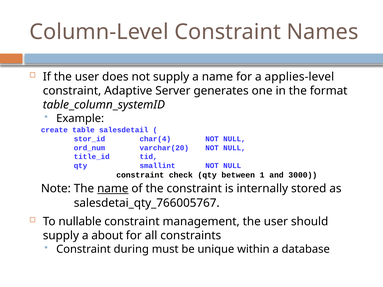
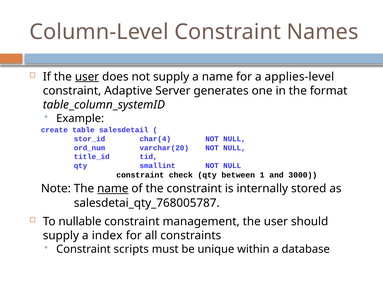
user underline: none -> present (87, 77)
salesdetai_qty_766005767: salesdetai_qty_766005767 -> salesdetai_qty_768005787 (147, 203)
about: about -> index (107, 236)
during: during -> scripts (131, 249)
